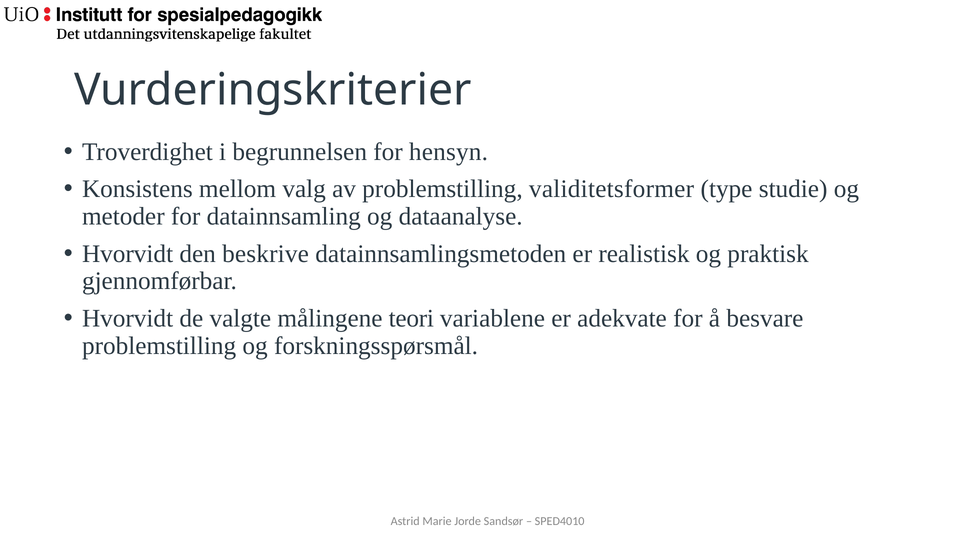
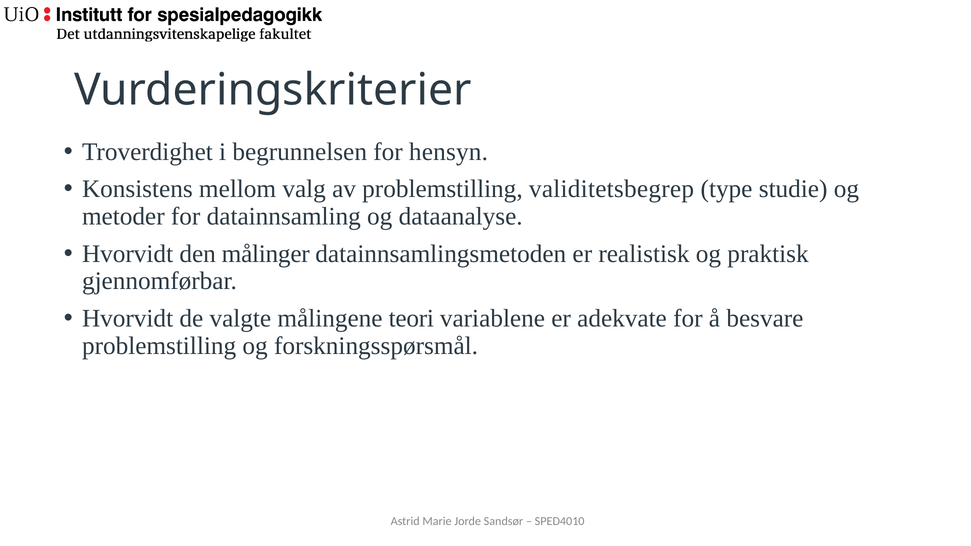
validitetsformer: validitetsformer -> validitetsbegrep (612, 189)
beskrive: beskrive -> målinger (266, 254)
